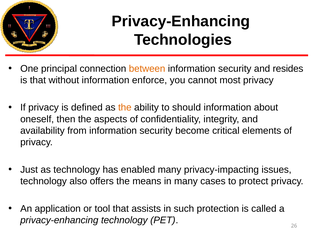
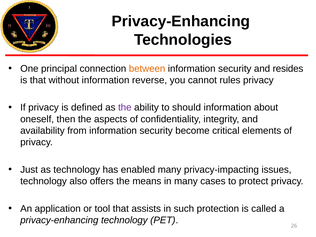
enforce: enforce -> reverse (150, 80)
most: most -> rules (230, 80)
the colour: orange -> purple (125, 108)
